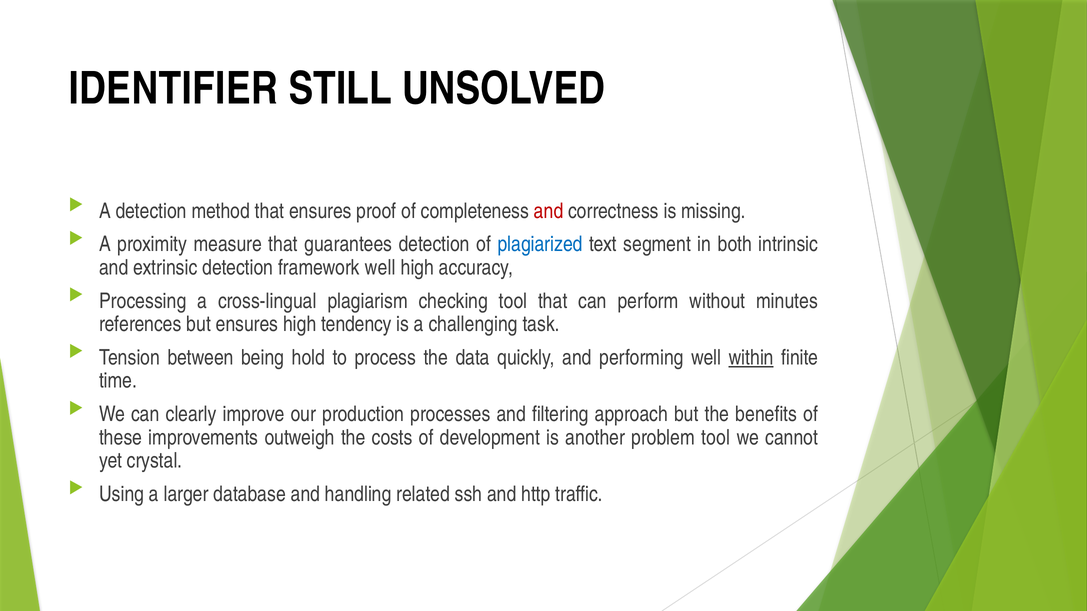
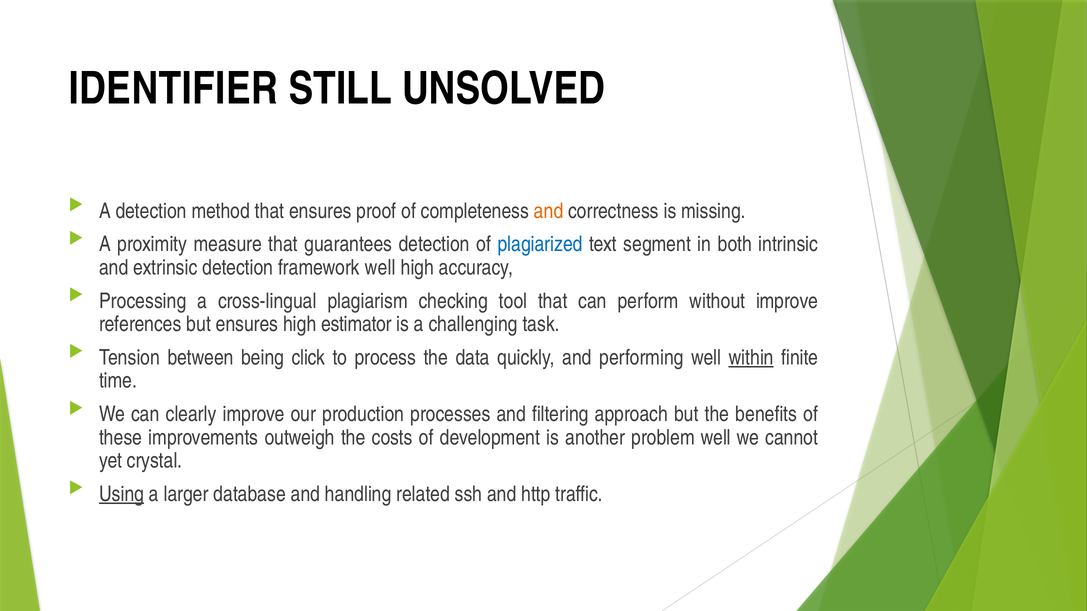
and colour: red -> orange (549, 211)
without minutes: minutes -> improve (787, 301)
tendency: tendency -> estimator (356, 324)
hold: hold -> click (309, 358)
problem tool: tool -> well (716, 438)
Using underline: none -> present (122, 494)
